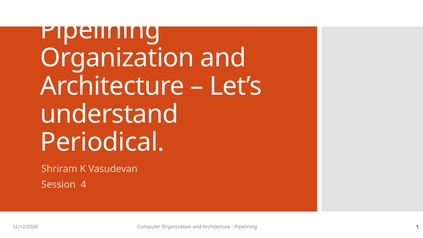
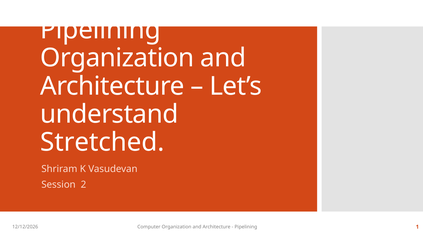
Periodical: Periodical -> Stretched (102, 142)
4: 4 -> 2 (83, 185)
